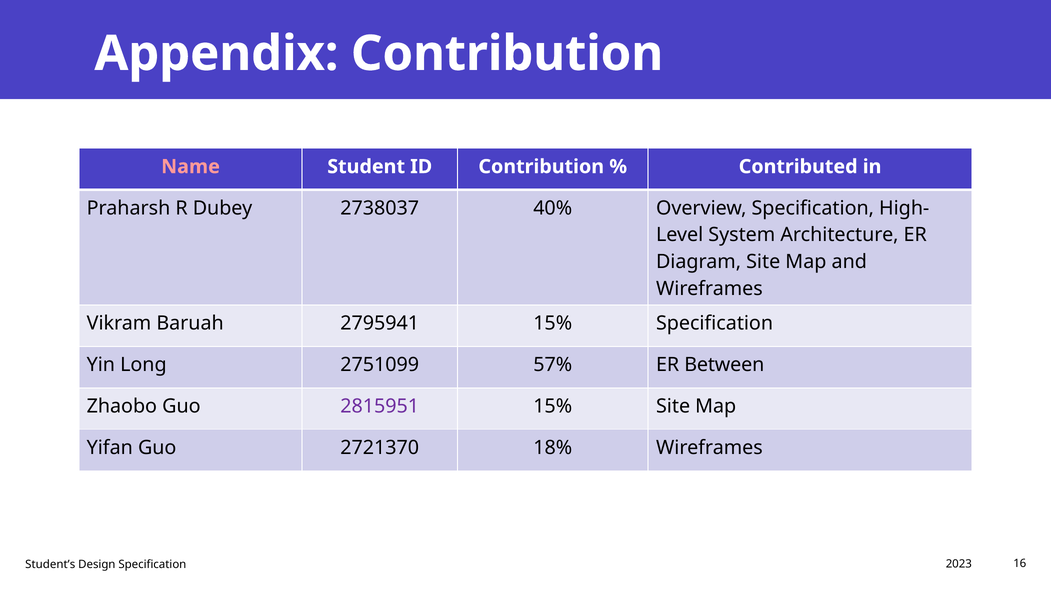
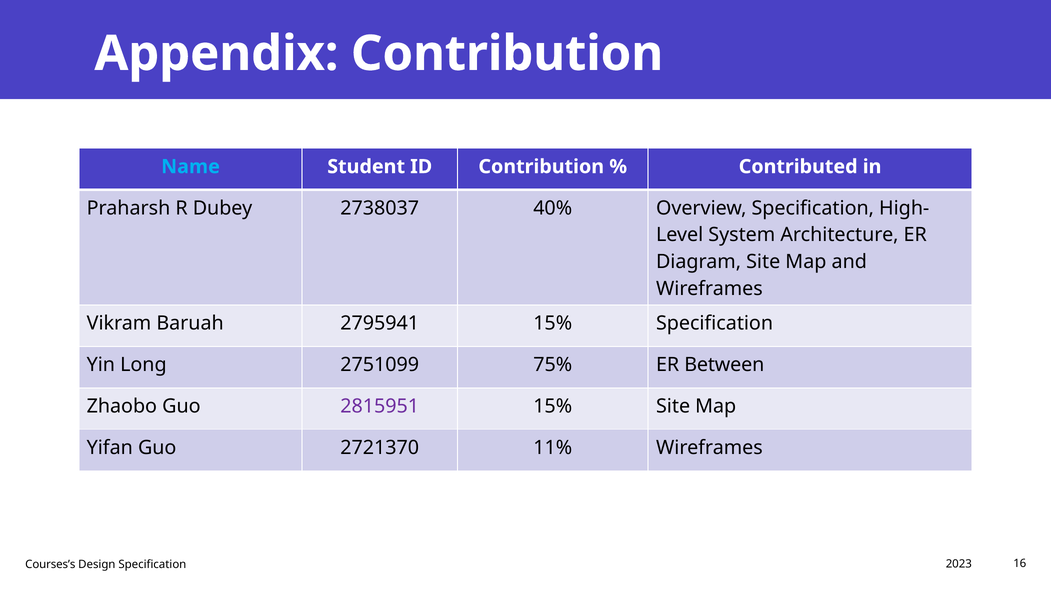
Name colour: pink -> light blue (191, 167)
57%: 57% -> 75% (553, 365)
18%: 18% -> 11% (553, 448)
Student’s: Student’s -> Courses’s (50, 564)
